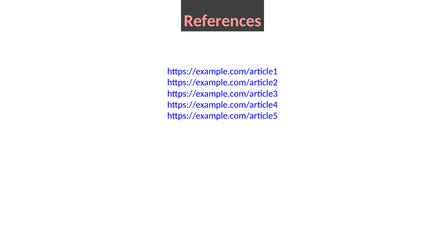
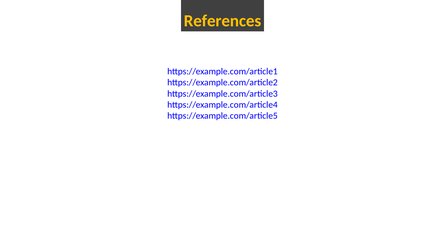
References colour: pink -> yellow (222, 21)
